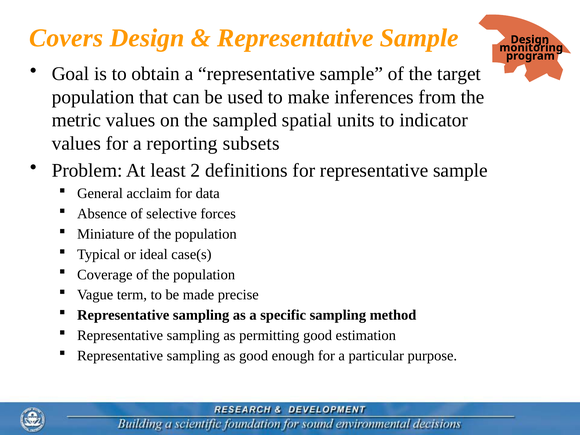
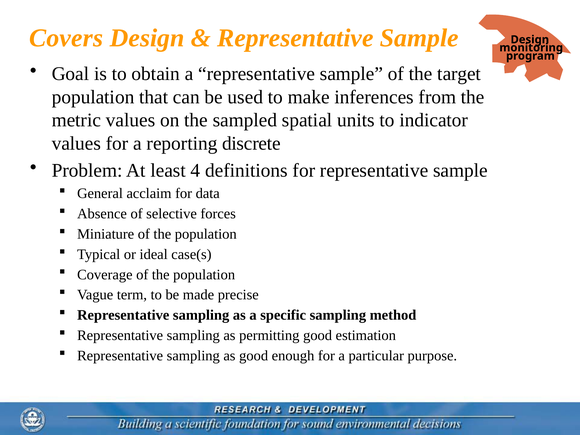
subsets: subsets -> discrete (251, 143)
2: 2 -> 4 (195, 171)
